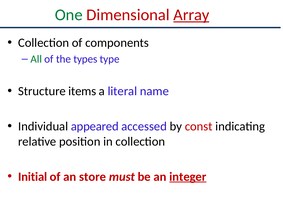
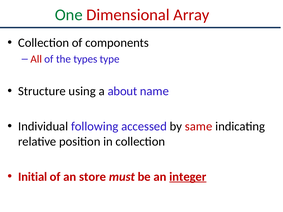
Array underline: present -> none (191, 15)
All colour: green -> red (36, 59)
items: items -> using (82, 91)
literal: literal -> about (122, 91)
appeared: appeared -> following (95, 127)
const: const -> same (199, 127)
